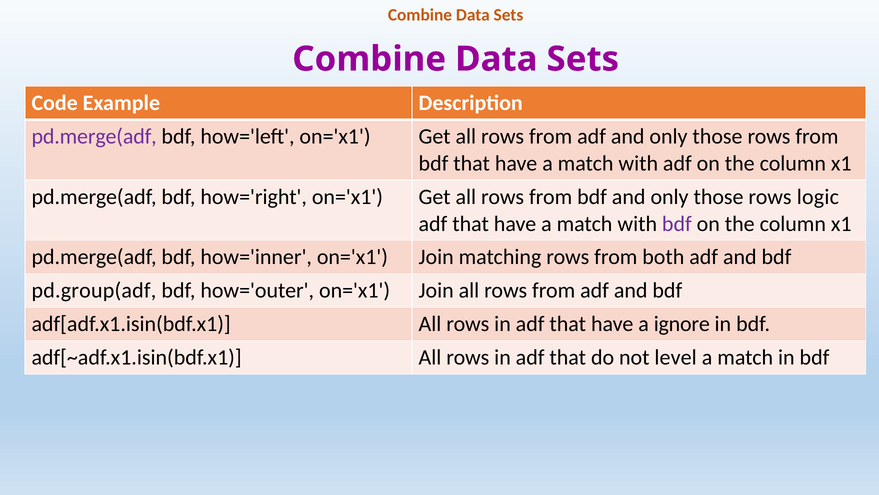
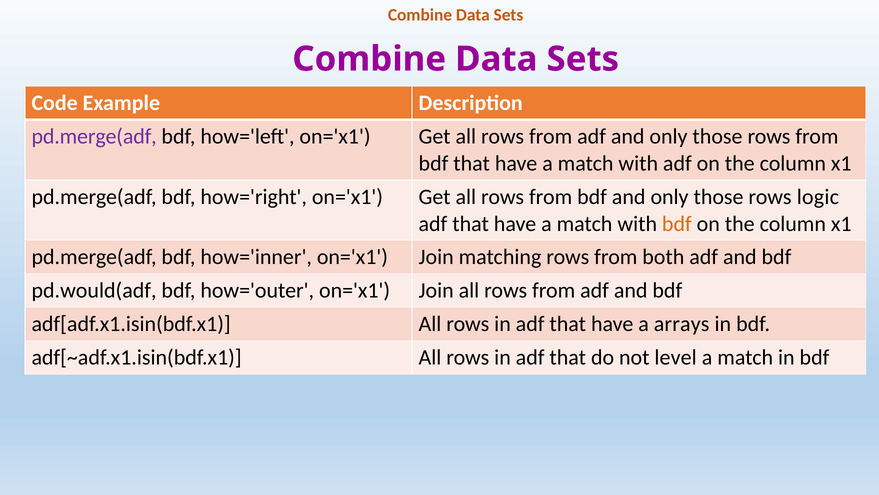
bdf colour: purple -> orange (677, 224)
pd.group(adf: pd.group(adf -> pd.would(adf (94, 290)
ignore: ignore -> arrays (682, 324)
